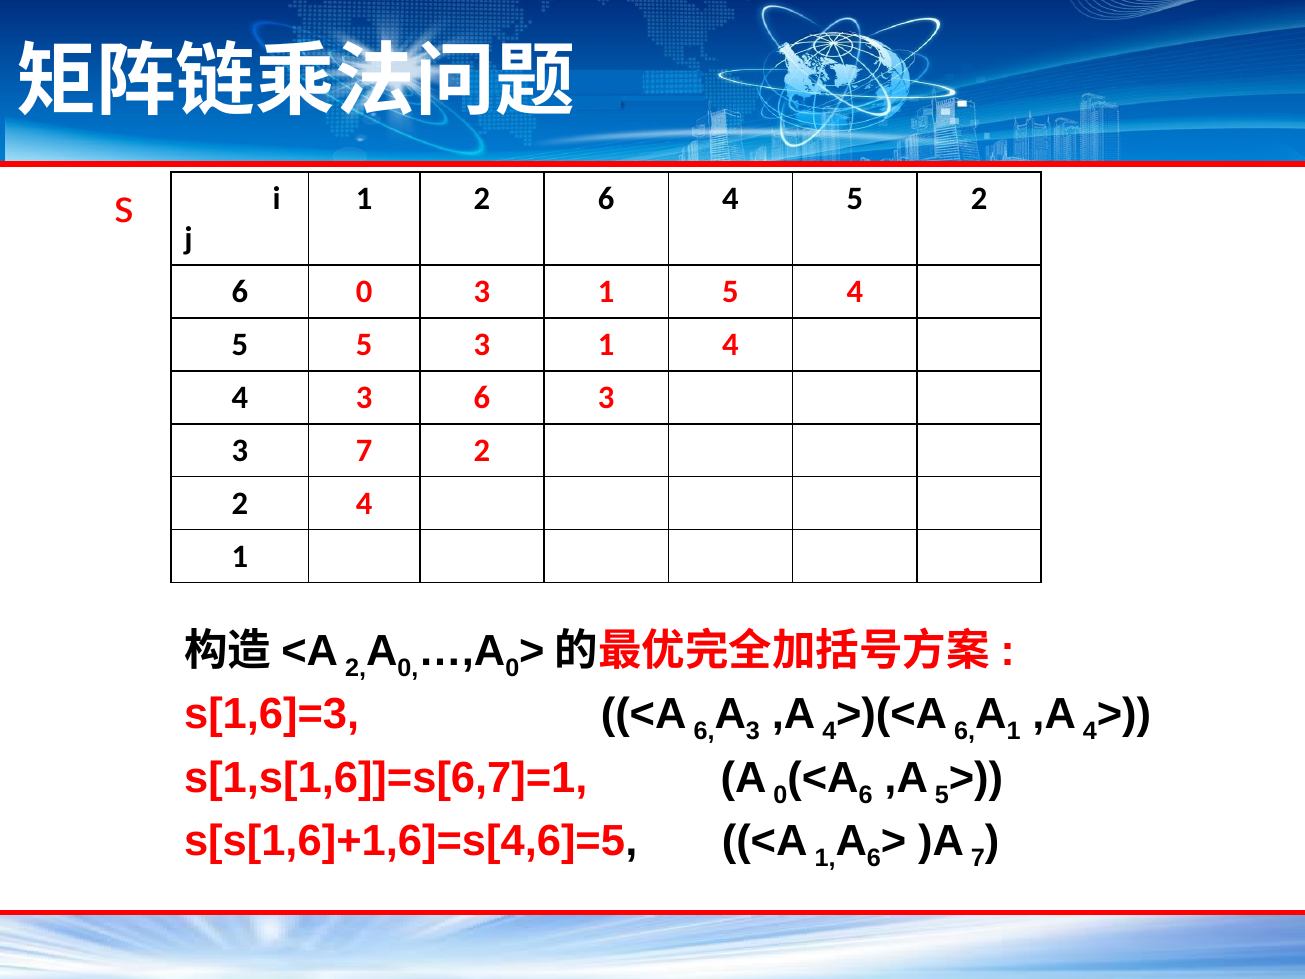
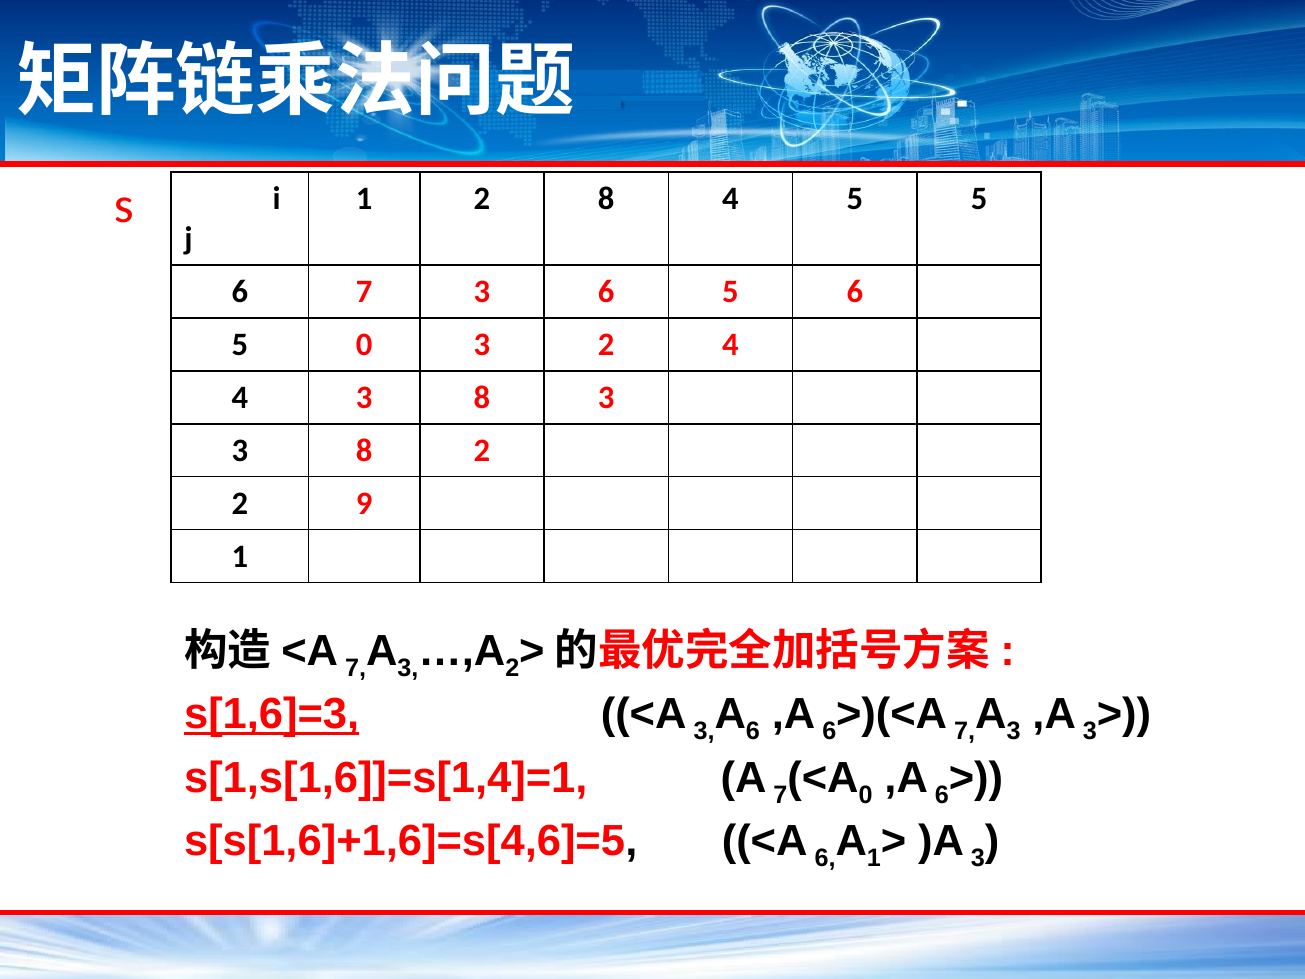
1 2 6: 6 -> 8 (606, 199)
5 2: 2 -> 5 (979, 199)
6 0: 0 -> 7 (364, 292)
1: 1 -> 6 (606, 292)
4: 4 -> 6 (855, 292)
5 5: 5 -> 0 (364, 345)
1: 1 -> 2 (606, 345)
4 3 6: 6 -> 8 (482, 398)
7: 7 -> 8 (364, 451)
2 4: 4 -> 9 (364, 503)
2: 2 -> 7 (356, 668)
0: 0 -> 3 (408, 668)
0: 0 -> 2 (512, 668)
s[1,6]=3 underline: none -> present (272, 714)
6: 6 -> 3 (704, 731)
A 3: 3 -> 6 (753, 731)
4: 4 -> 6 (829, 731)
6: 6 -> 7 (965, 731)
1: 1 -> 3 (1014, 731)
4: 4 -> 3 (1090, 731)
s[1,s[1,6]]=s[6,7]=1: s[1,s[1,6]]=s[6,7]=1 -> s[1,s[1,6]]=s[1,4]=1 (386, 778)
0: 0 -> 7 (780, 795)
6: 6 -> 0 (866, 795)
5: 5 -> 6 (942, 795)
<A 1: 1 -> 6 (825, 858)
A 6: 6 -> 1 (874, 858)
)A 7: 7 -> 3 (978, 858)
